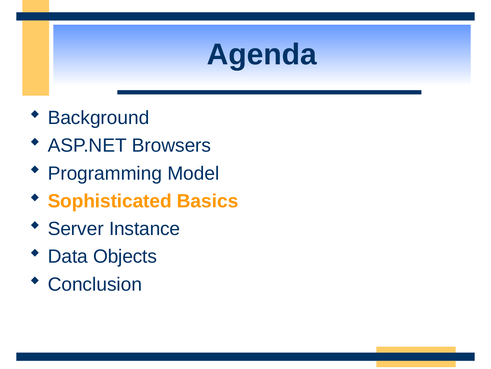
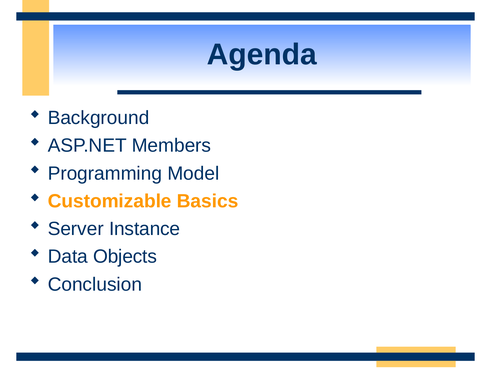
Browsers: Browsers -> Members (171, 145)
Sophisticated: Sophisticated -> Customizable (110, 201)
